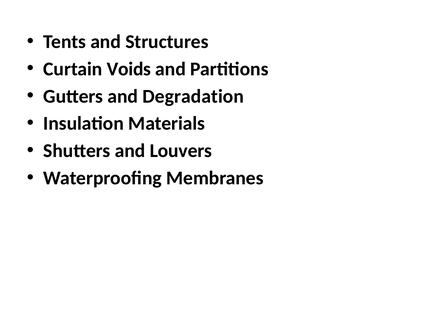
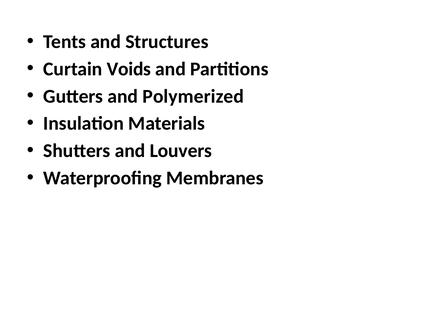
Degradation: Degradation -> Polymerized (193, 96)
